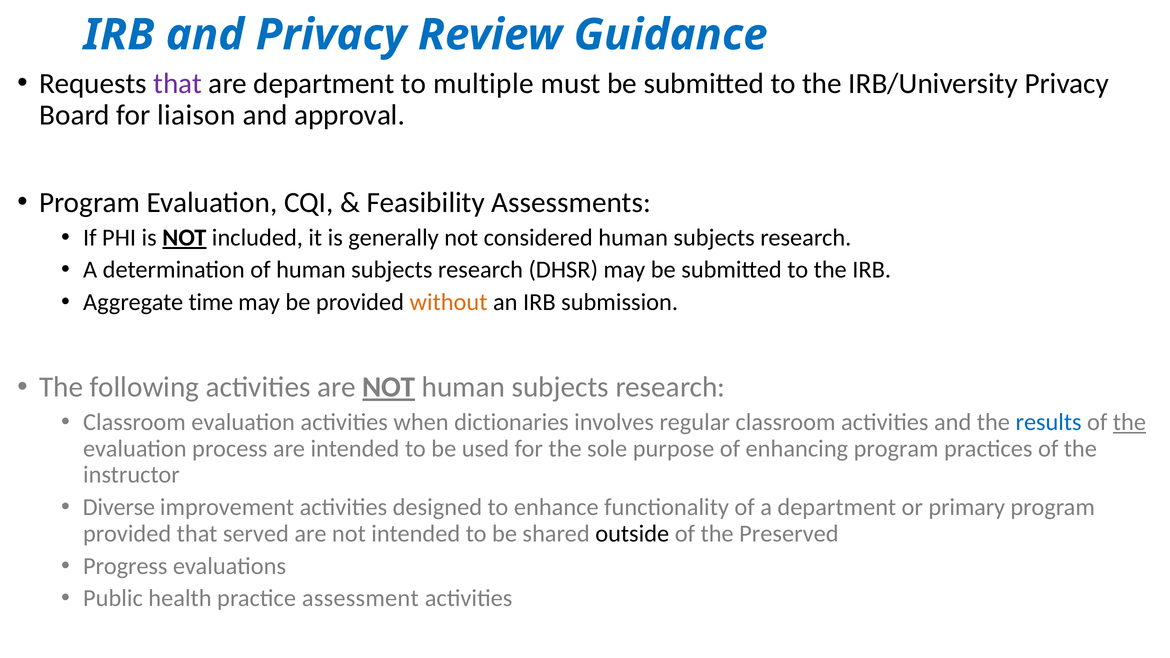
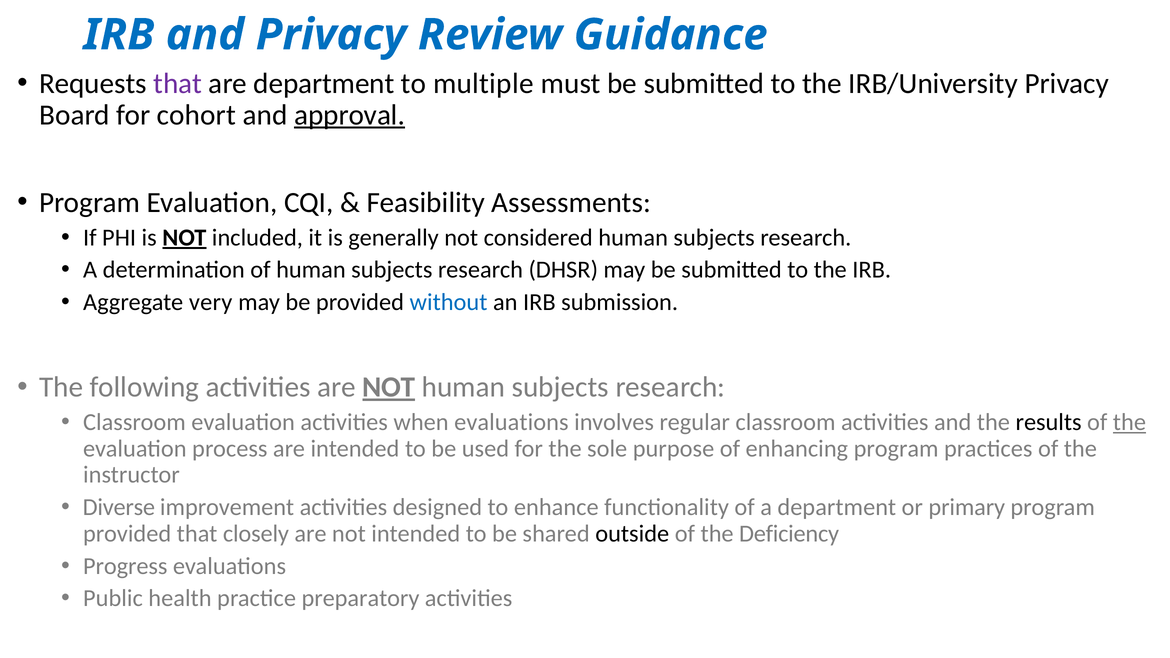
liaison: liaison -> cohort (196, 115)
approval underline: none -> present (350, 115)
time: time -> very (211, 302)
without colour: orange -> blue (449, 302)
when dictionaries: dictionaries -> evaluations (511, 422)
results colour: blue -> black (1049, 422)
served: served -> closely (256, 534)
Preserved: Preserved -> Deficiency (789, 534)
assessment: assessment -> preparatory (360, 598)
